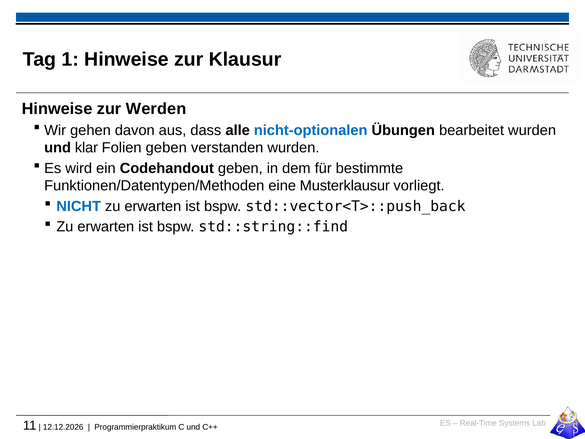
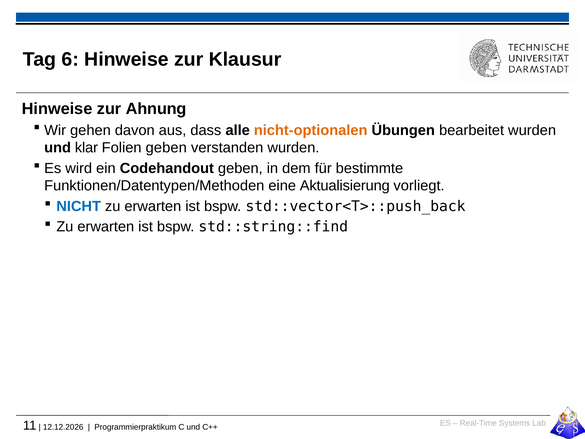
1: 1 -> 6 (70, 59)
Werden: Werden -> Ahnung (156, 109)
nicht-optionalen colour: blue -> orange (311, 130)
Musterklausur: Musterklausur -> Aktualisierung (345, 186)
